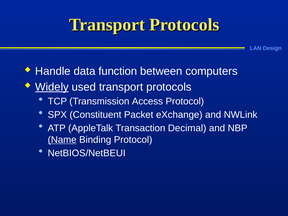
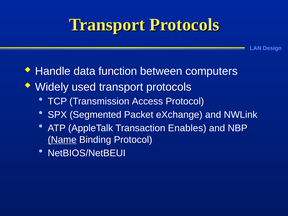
Widely underline: present -> none (52, 87)
Constituent: Constituent -> Segmented (96, 115)
Decimal: Decimal -> Enables (187, 128)
